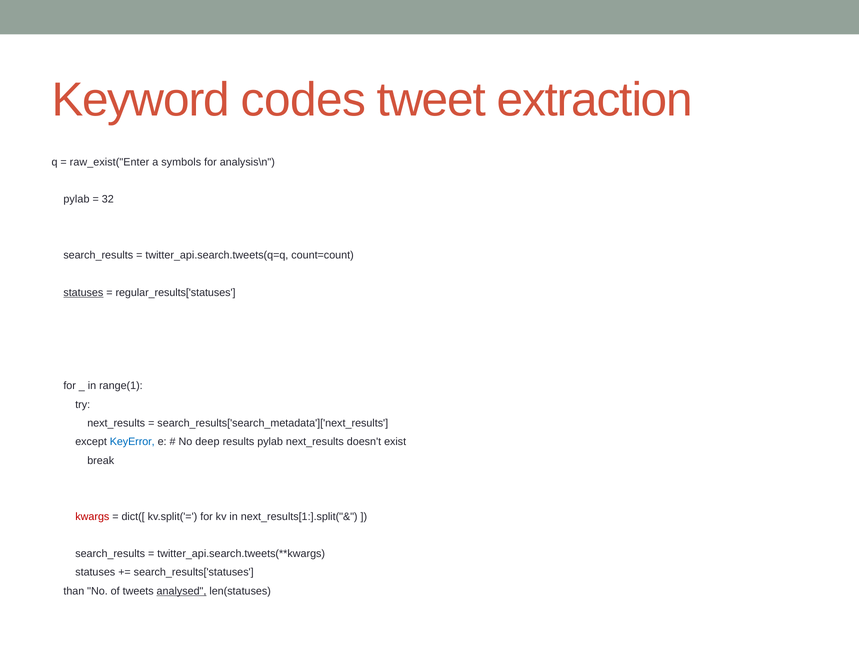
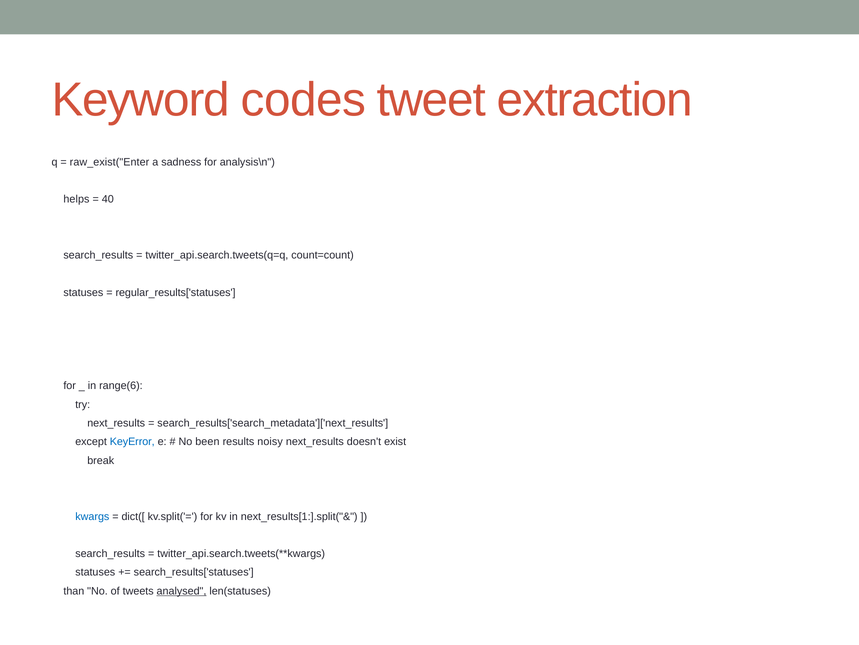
symbols: symbols -> sadness (181, 162)
pylab: pylab -> helps (76, 199)
32: 32 -> 40 (108, 199)
statuses underline: present -> none (83, 292)
range(1: range(1 -> range(6 (121, 385)
deep: deep -> been (207, 441)
results pylab: pylab -> noisy (270, 441)
kwargs colour: red -> blue (92, 516)
